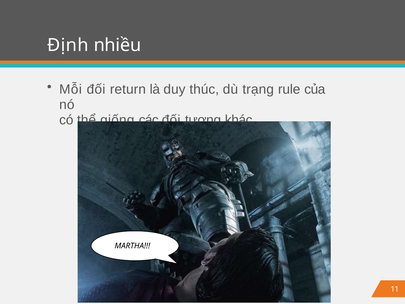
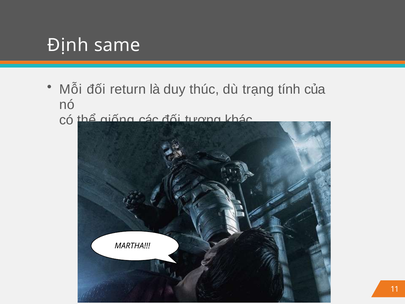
nhiều: nhiều -> same (117, 45)
rule: rule -> tính (289, 89)
